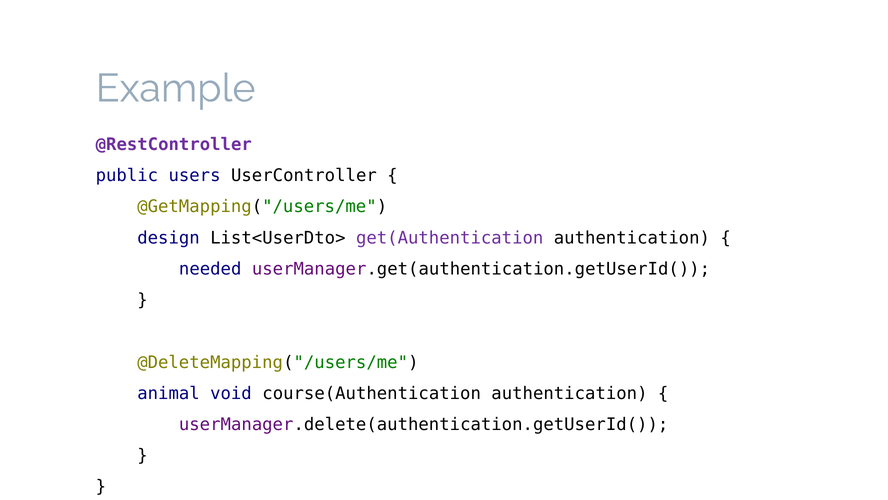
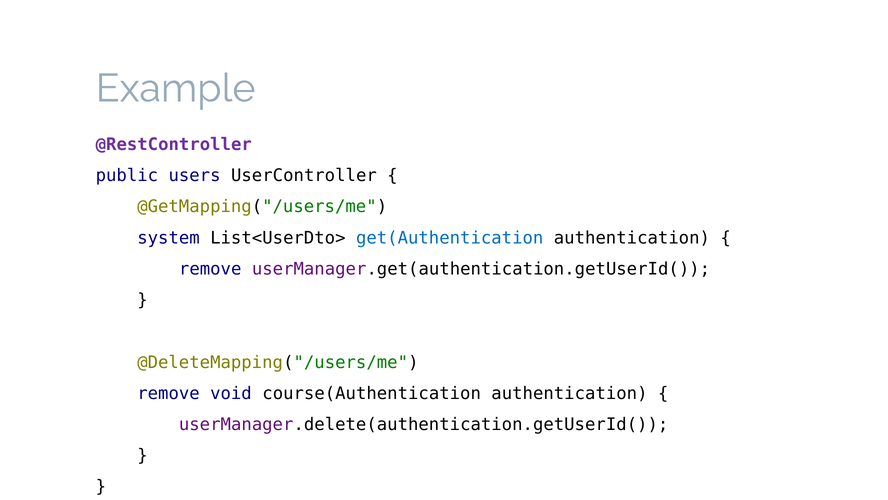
design: design -> system (169, 238)
get(Authentication colour: purple -> blue (450, 238)
needed: needed -> remove (210, 269)
animal: animal -> remove (169, 393)
